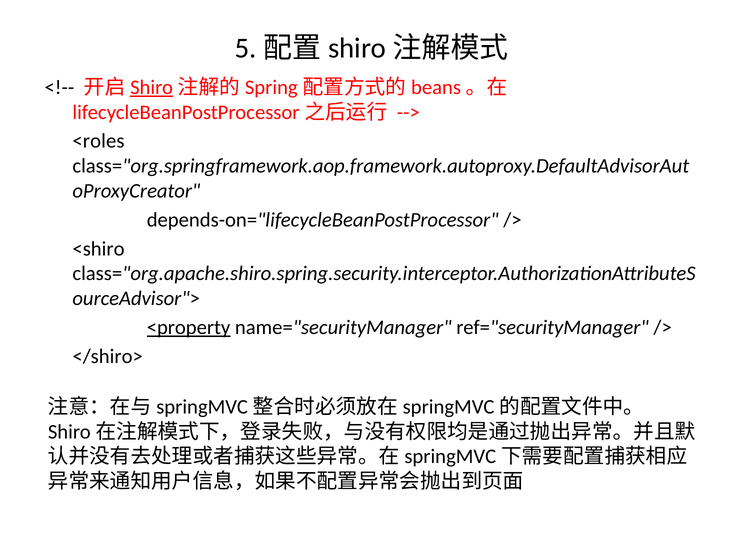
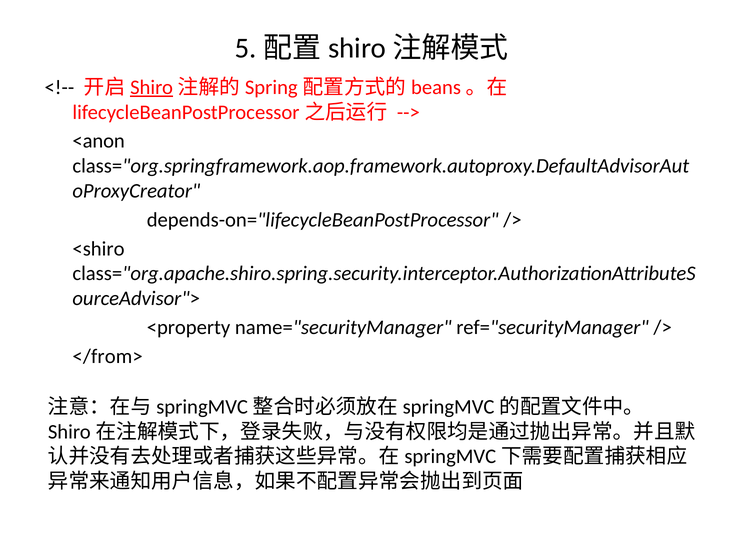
<roles: <roles -> <anon (99, 141)
<property underline: present -> none (189, 327)
</shiro>: </shiro> -> </from> (108, 356)
